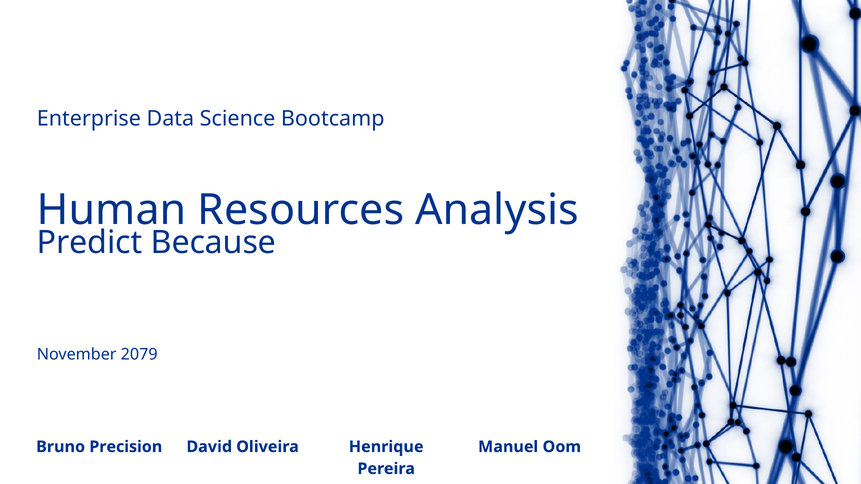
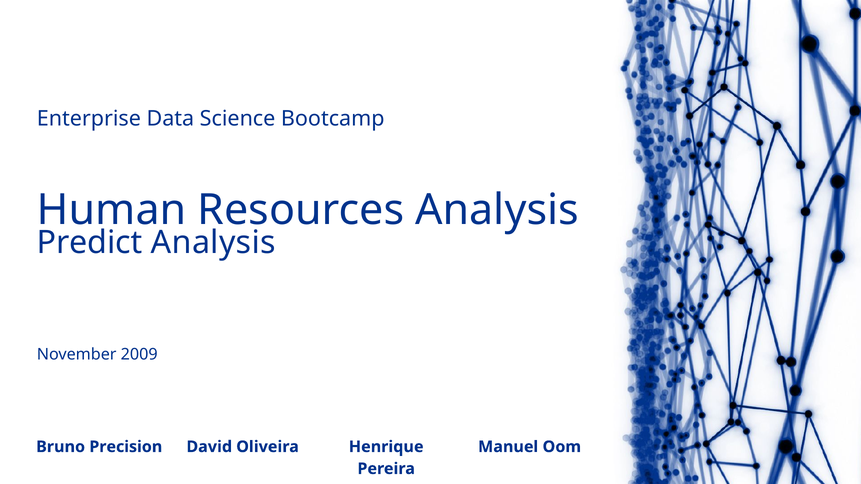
Predict Because: Because -> Analysis (213, 243)
2079: 2079 -> 2009 (139, 355)
